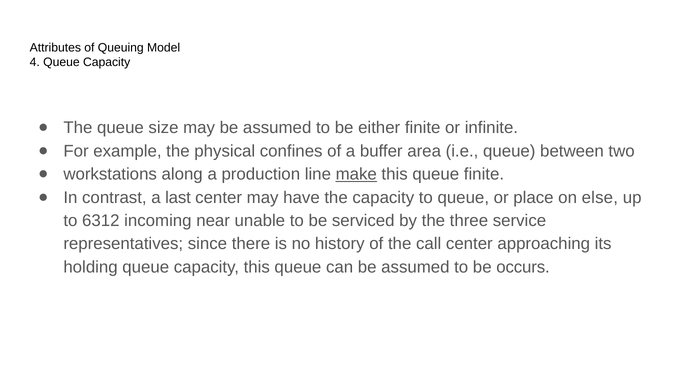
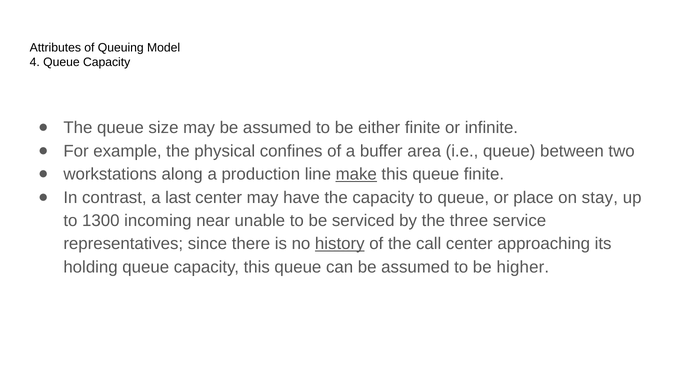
else: else -> stay (600, 198)
6312: 6312 -> 1300 (101, 221)
history underline: none -> present (340, 244)
occurs: occurs -> higher (523, 267)
